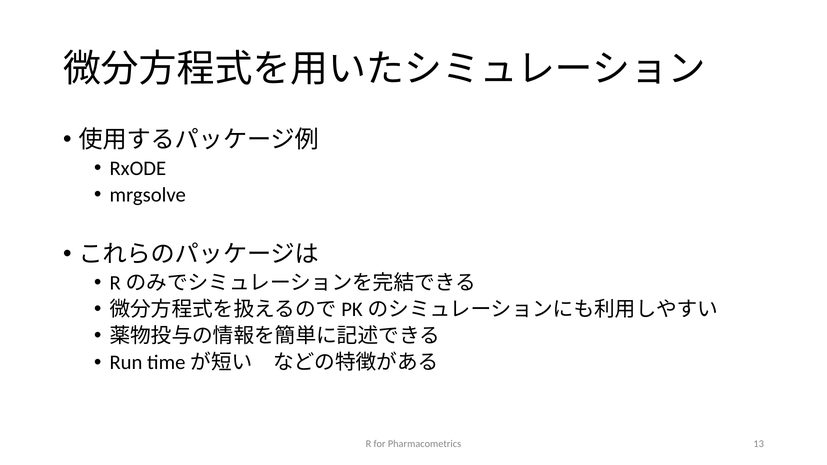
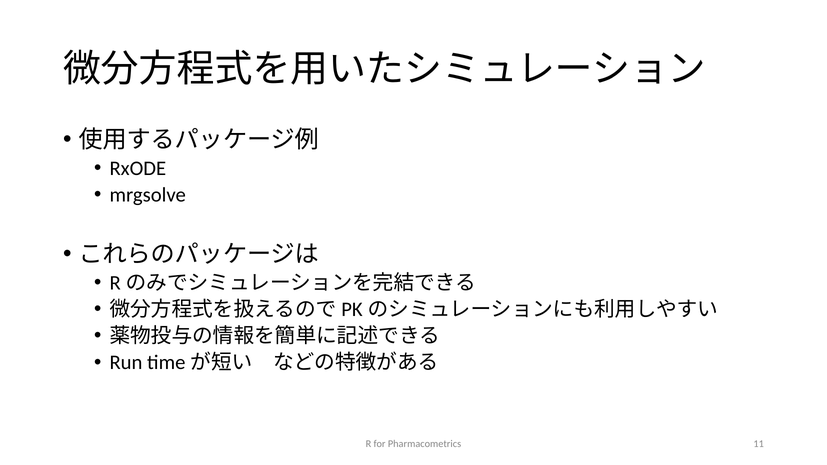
13: 13 -> 11 (759, 444)
